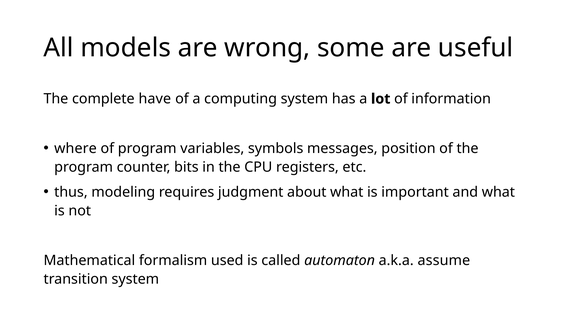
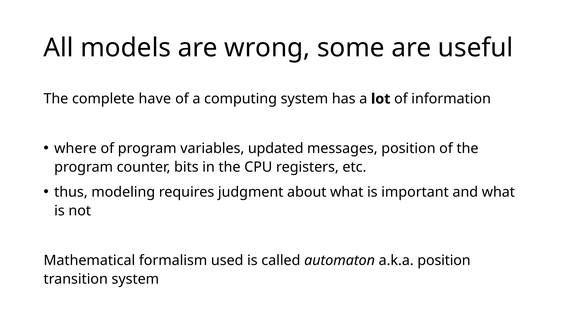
symbols: symbols -> updated (276, 148)
a.k.a assume: assume -> position (444, 260)
